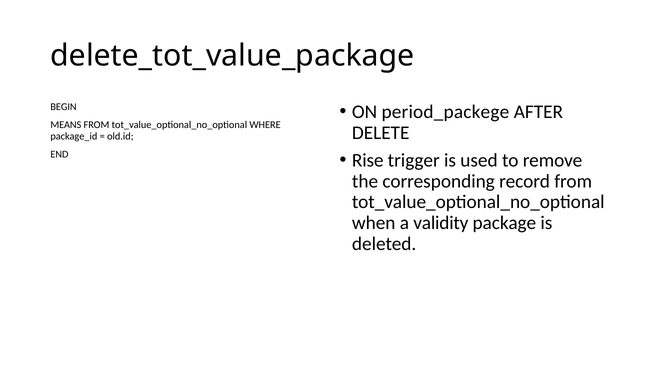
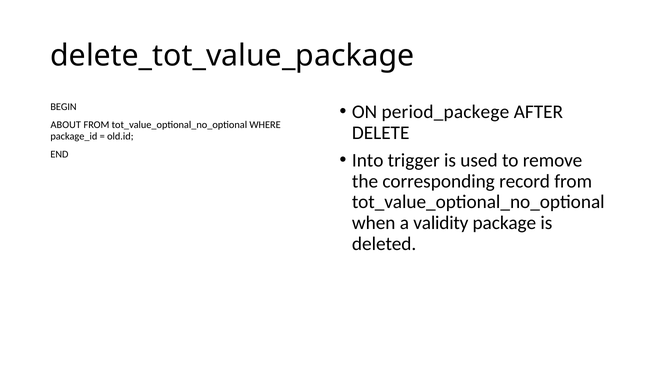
MEANS: MEANS -> ABOUT (66, 125)
Rise: Rise -> Into (368, 160)
